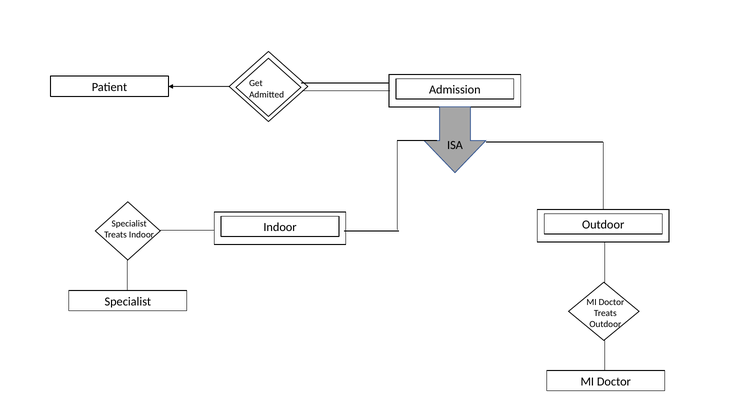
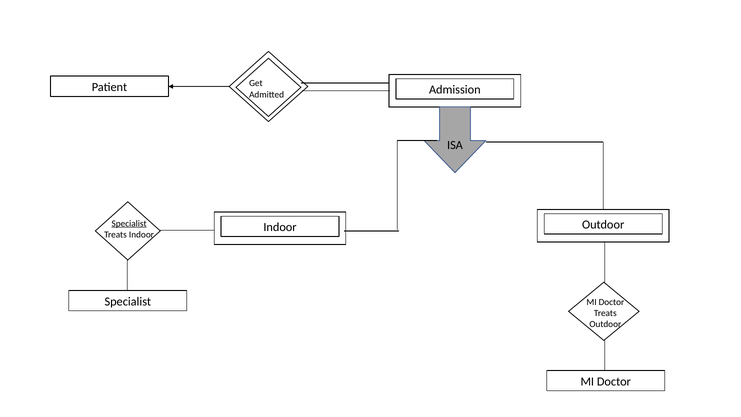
Specialist underline: none -> present (129, 223)
